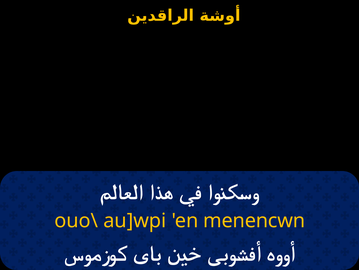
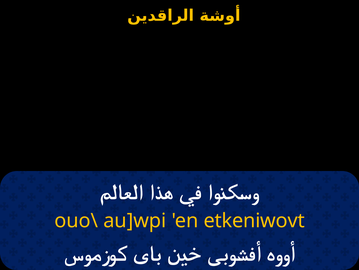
menencwn: menencwn -> etkeniwovt (254, 220)
